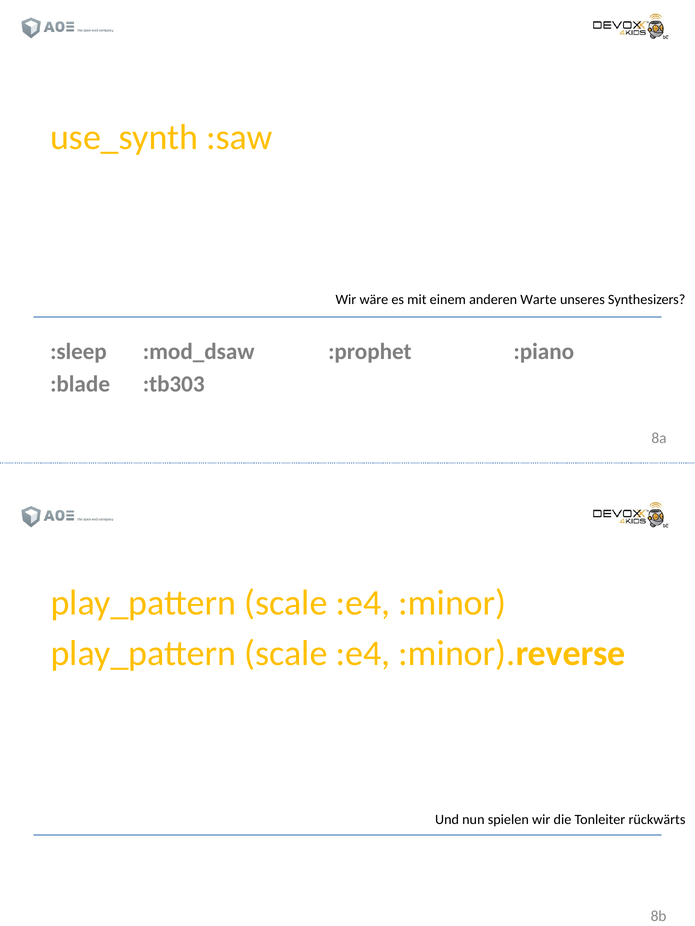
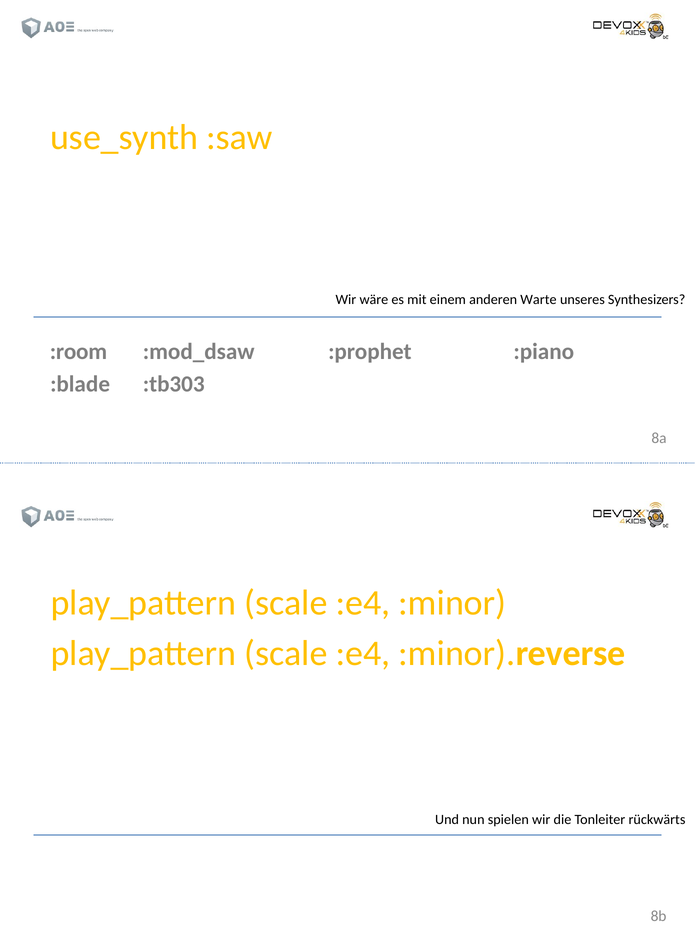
:sleep: :sleep -> :room (78, 352)
